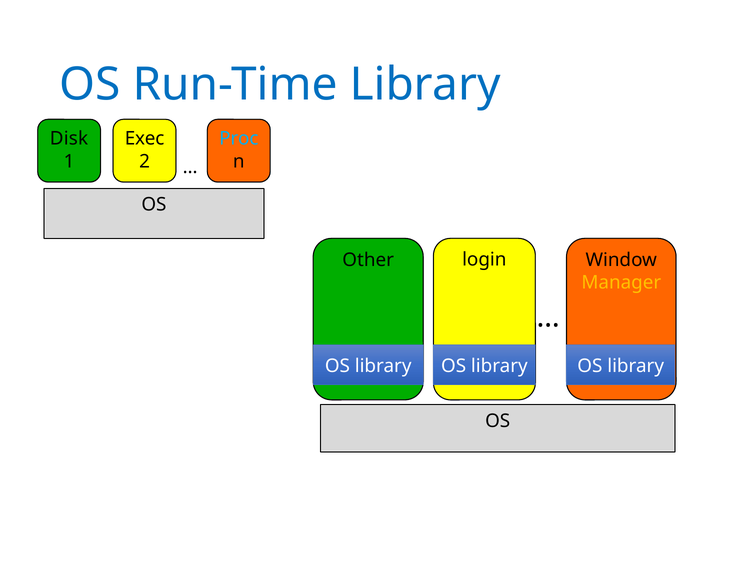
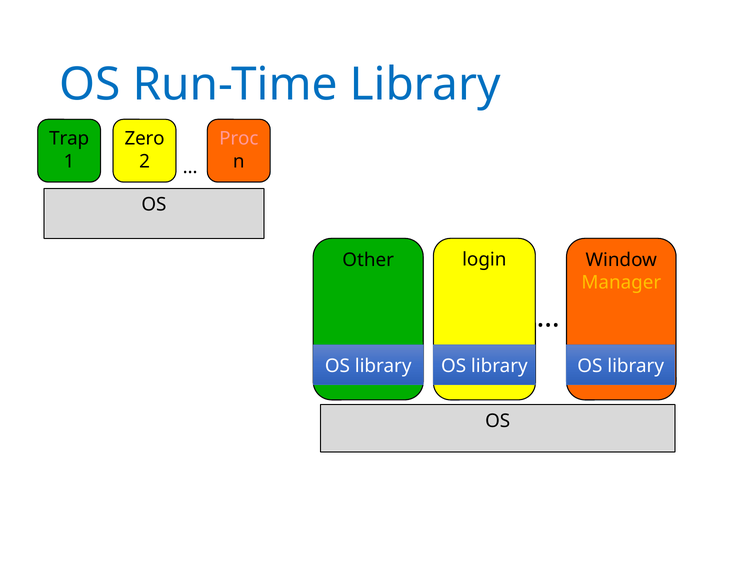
Disk: Disk -> Trap (69, 139)
Exec: Exec -> Zero (145, 139)
Proc colour: light blue -> pink (239, 139)
